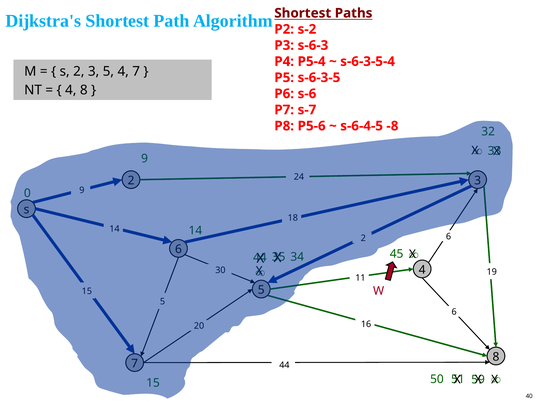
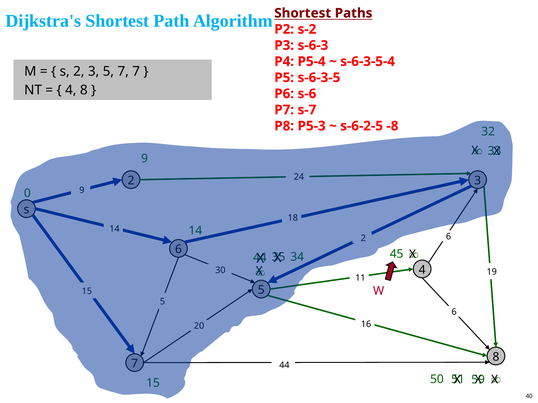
5 4: 4 -> 7 (123, 71)
P5-6: P5-6 -> P5-3 (312, 126)
s-6-4-5: s-6-4-5 -> s-6-2-5 (362, 126)
